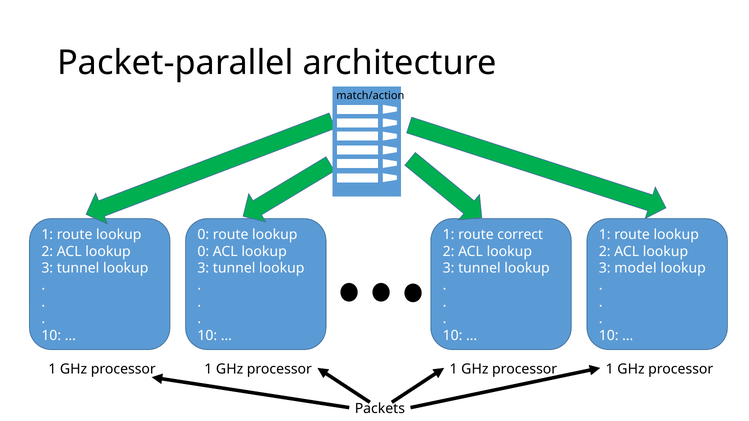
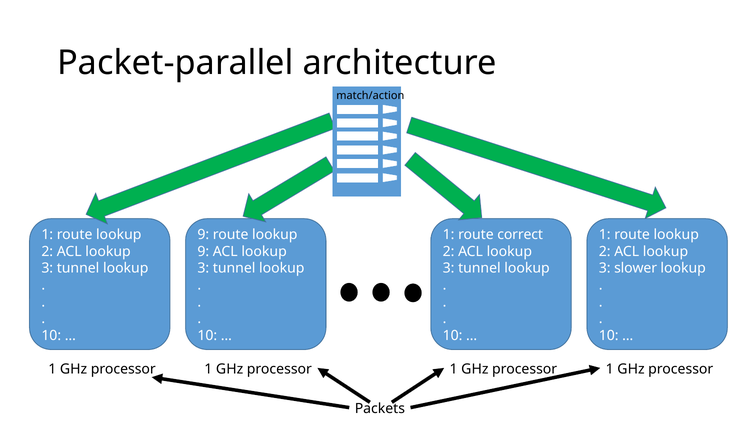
0: 0 -> 9 (203, 235)
0: 0 -> 9 (203, 252)
model: model -> slower (636, 268)
